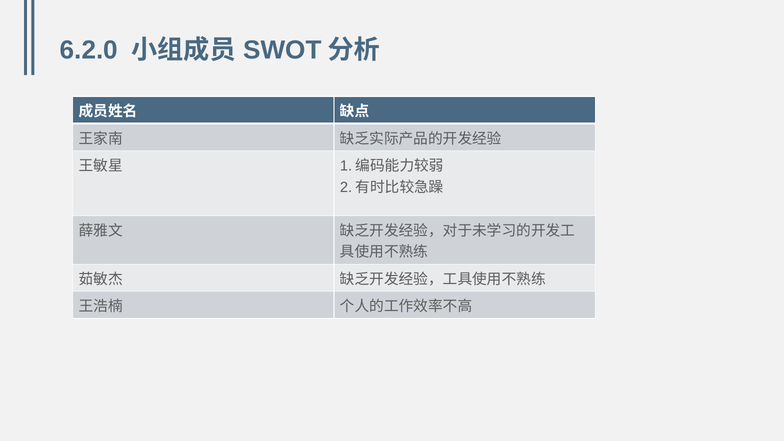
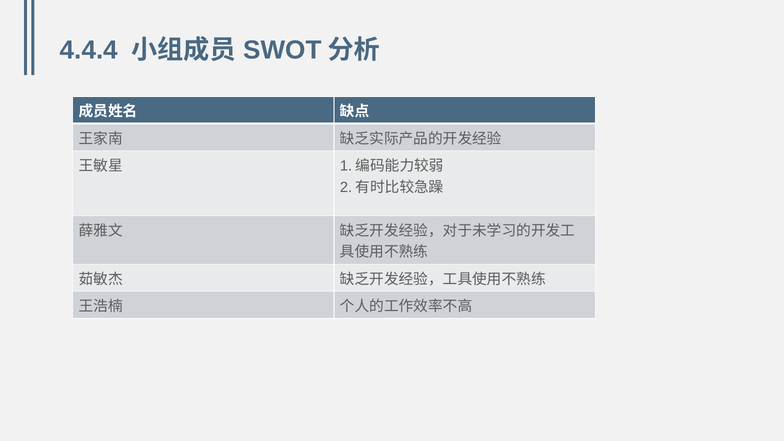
6.2.0: 6.2.0 -> 4.4.4 (89, 50)
